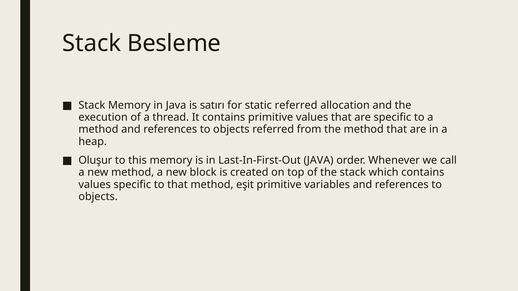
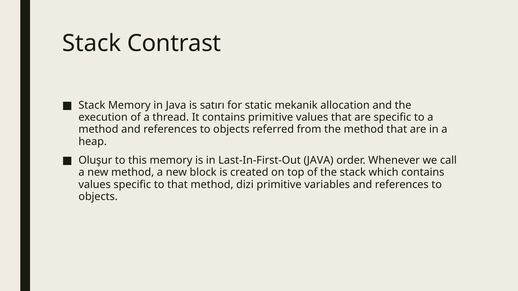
Besleme: Besleme -> Contrast (174, 44)
static referred: referred -> mekanik (296, 105)
eşit: eşit -> dizi (245, 185)
